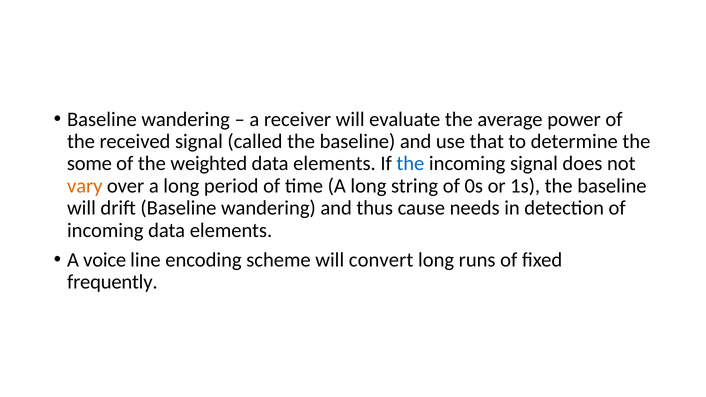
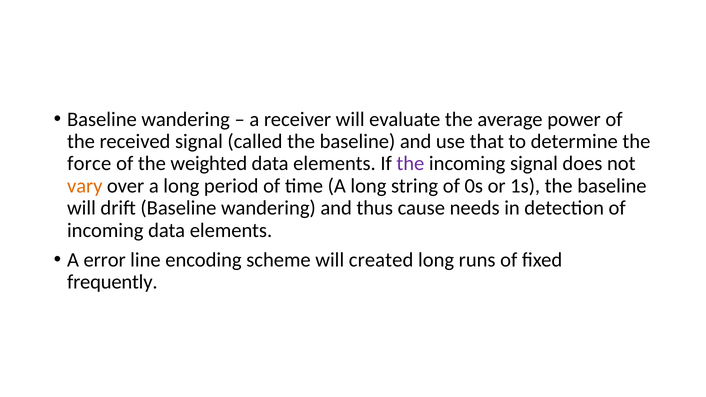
some: some -> force (89, 164)
the colour: blue -> purple (410, 164)
voice: voice -> error (105, 260)
convert: convert -> created (381, 260)
